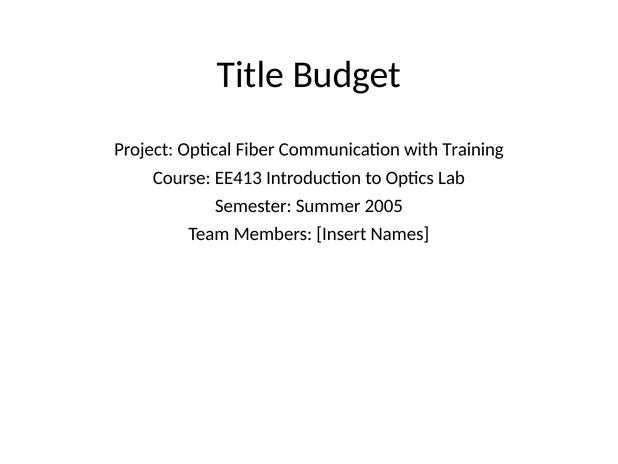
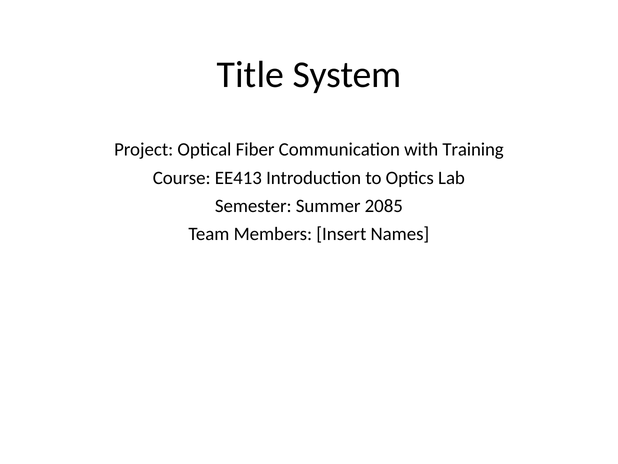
Budget: Budget -> System (347, 75)
2005: 2005 -> 2085 (384, 206)
